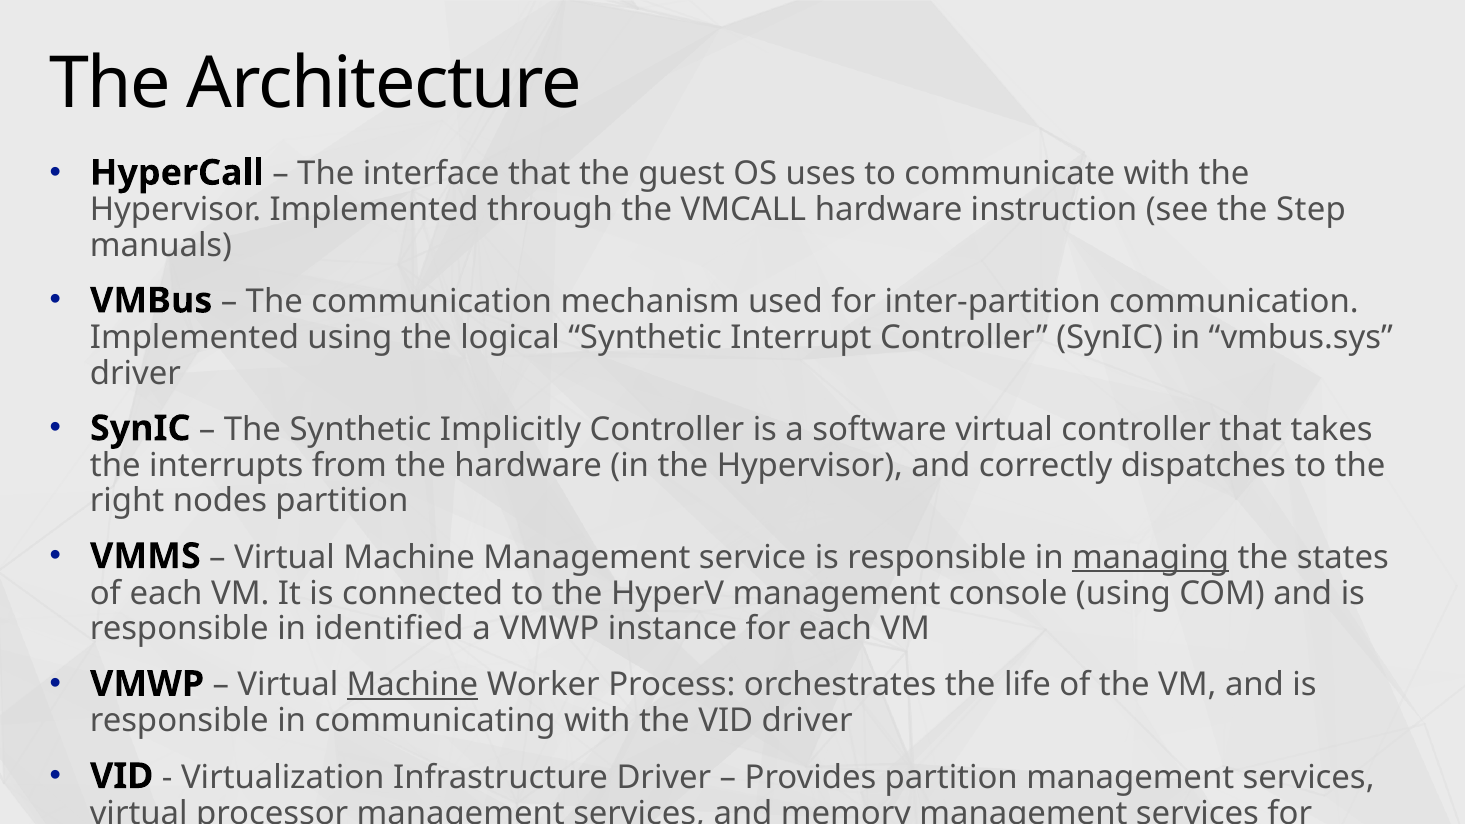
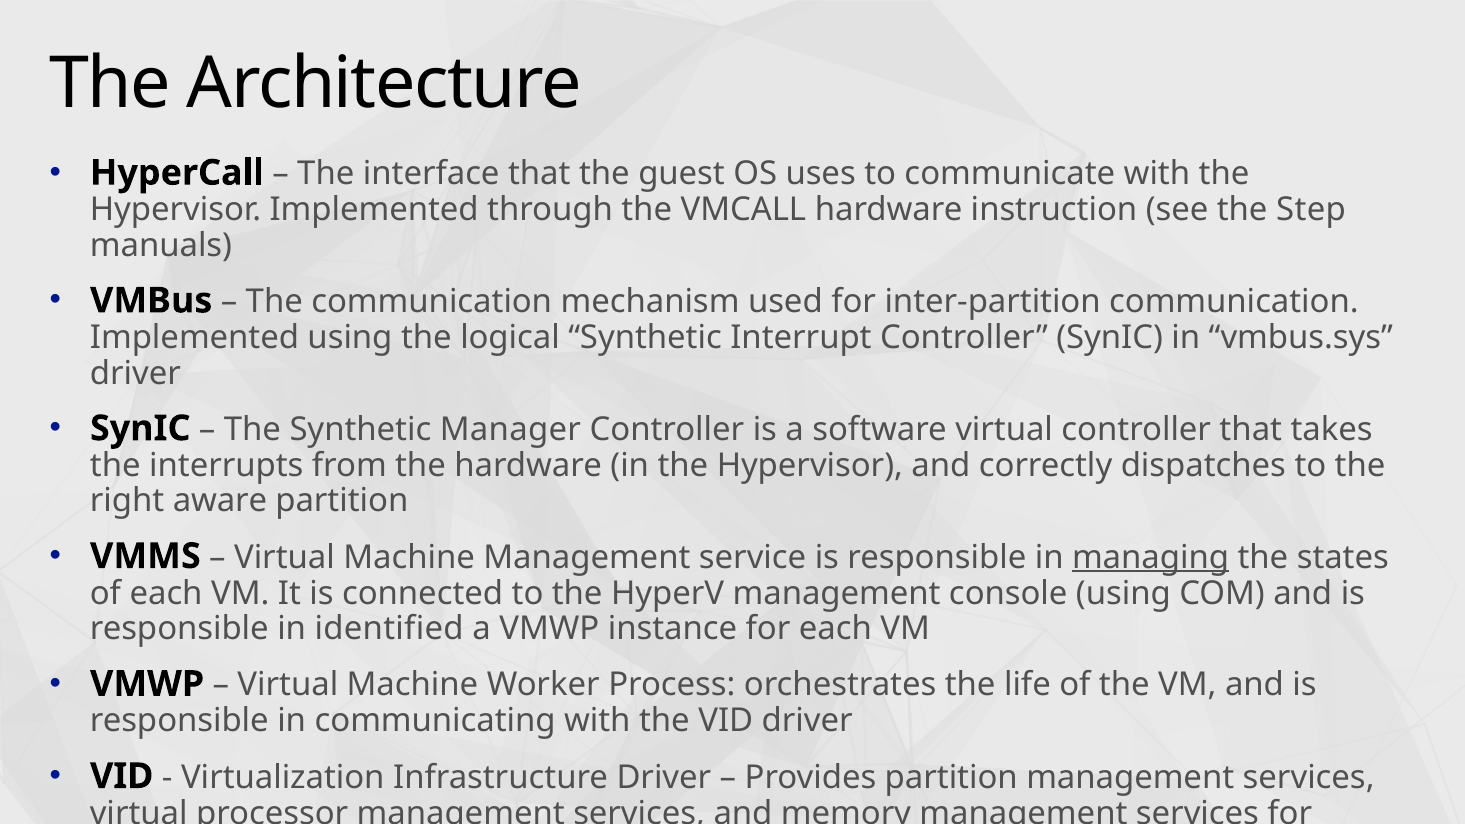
Implicitly: Implicitly -> Manager (510, 429)
nodes: nodes -> aware (220, 501)
Machine underline: present -> none (412, 685)
